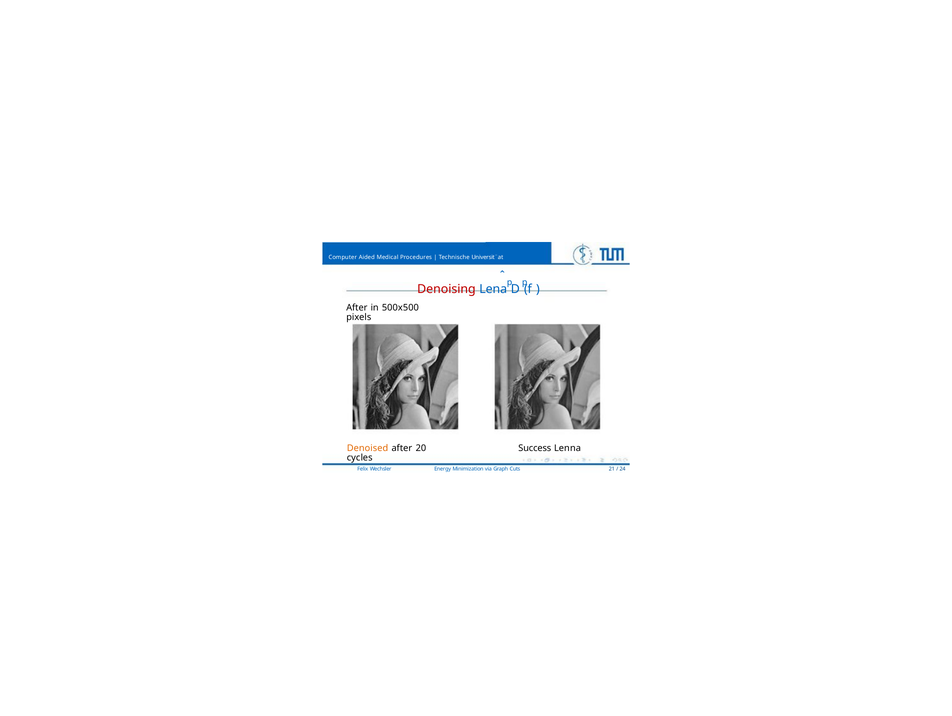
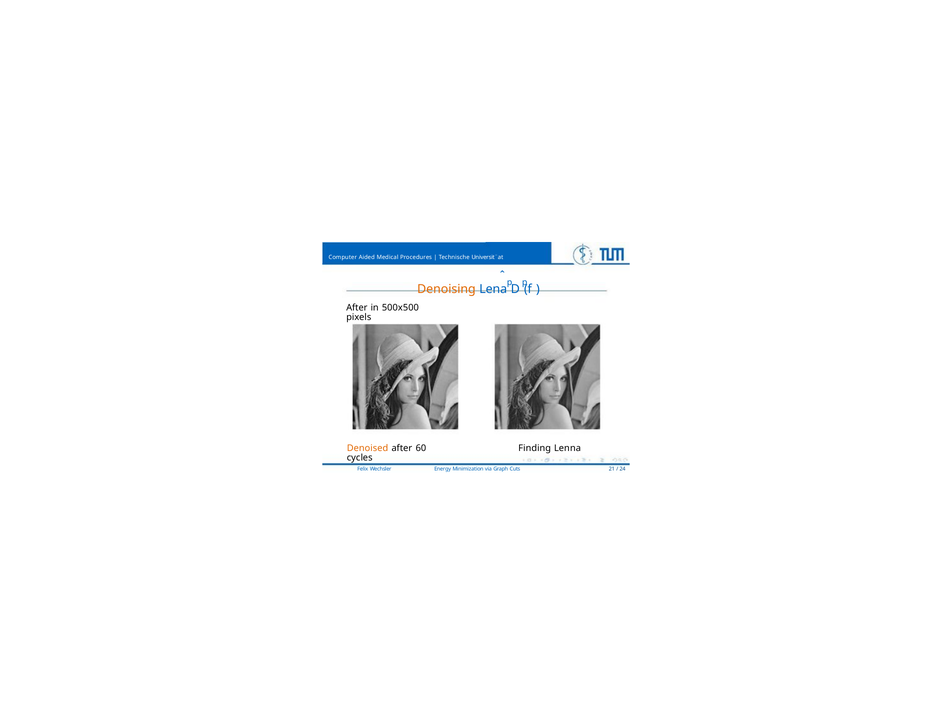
Denoising colour: red -> orange (446, 289)
20: 20 -> 60 (421, 448)
Success: Success -> Finding (535, 448)
